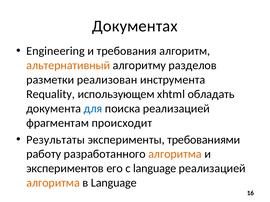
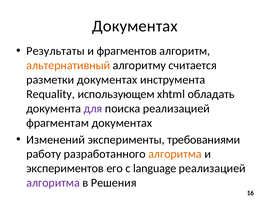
Engineering: Engineering -> Результаты (56, 51)
требования: требования -> фрагментов (127, 51)
разделов: разделов -> считается (193, 66)
разметки реализован: реализован -> документах (107, 80)
для colour: blue -> purple (93, 109)
фрагментам происходит: происходит -> документах (122, 123)
Результаты: Результаты -> Изменений (56, 140)
алгоритма colour: orange -> purple (53, 183)
в Language: Language -> Решения (114, 183)
